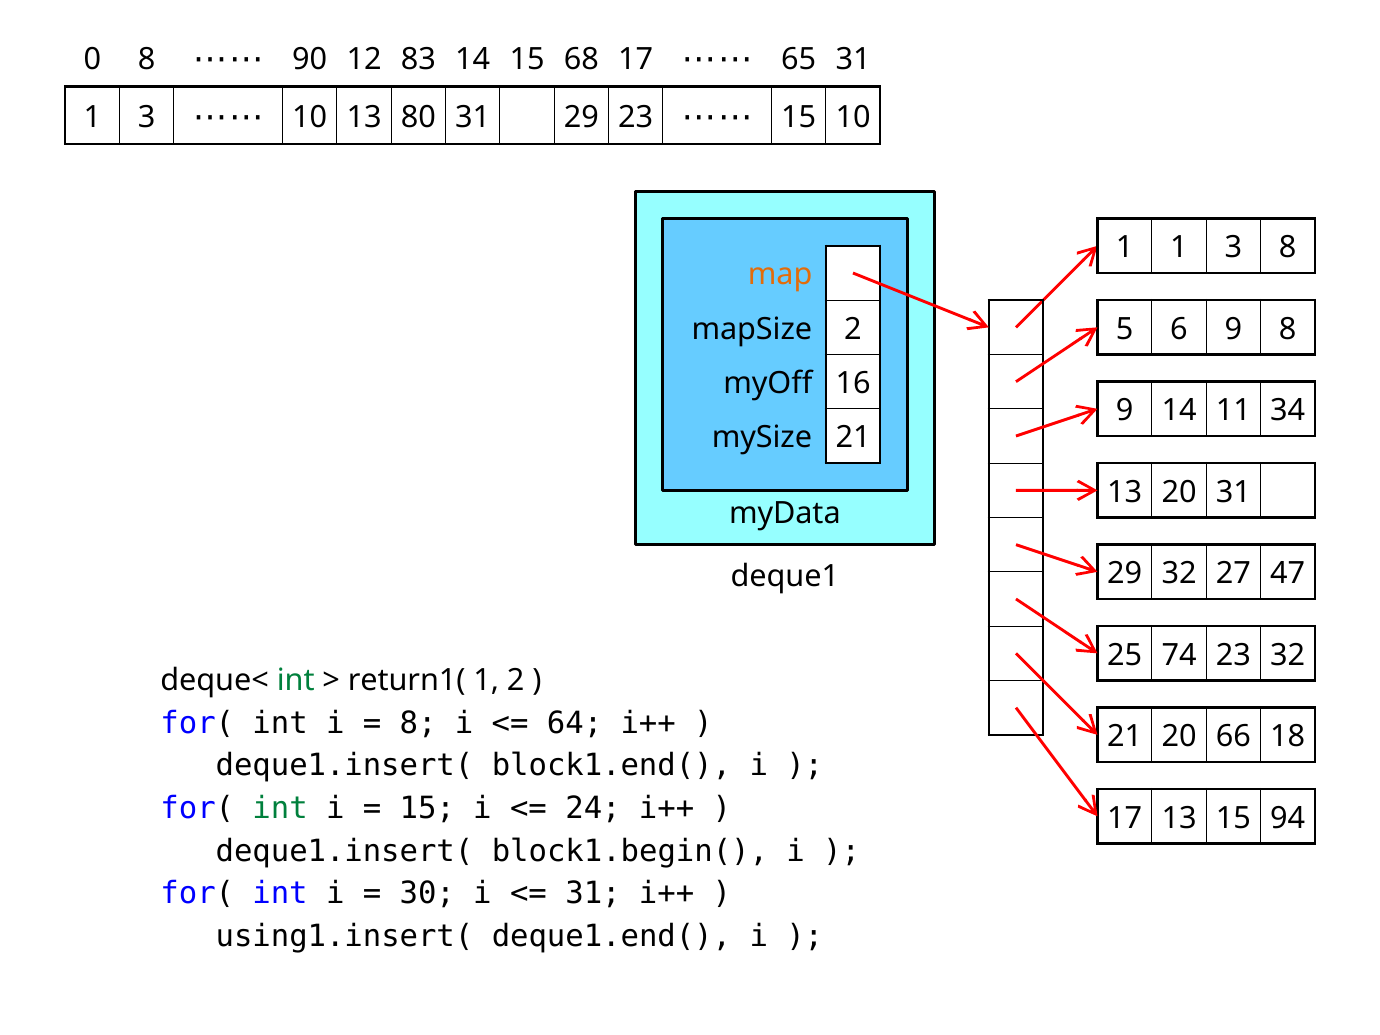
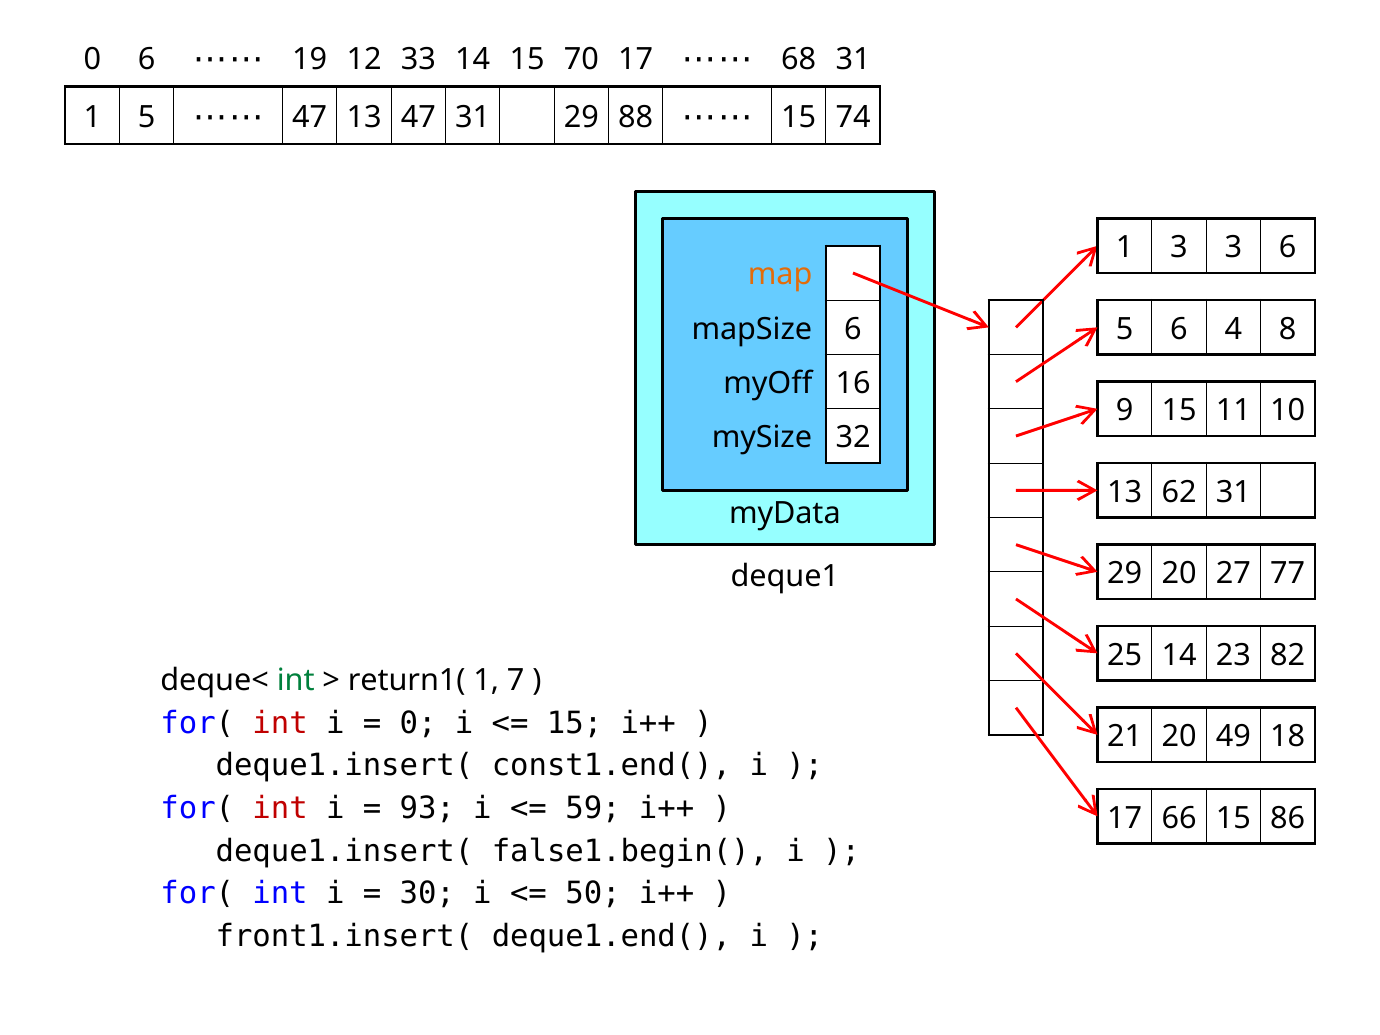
0 8: 8 -> 6 (147, 59)
90: 90 -> 19 (310, 59)
83: 83 -> 33 (418, 59)
68: 68 -> 70 (581, 59)
65: 65 -> 68 (799, 59)
3: 3 -> 5 (147, 117)
10: 10 -> 47 (310, 117)
13 80: 80 -> 47 (418, 117)
29 23: 23 -> 88 (636, 117)
15 10: 10 -> 74 (853, 117)
1 1: 1 -> 3 (1179, 248)
3 8: 8 -> 6 (1288, 248)
mapSize 2: 2 -> 6 (853, 329)
6 9: 9 -> 4 (1233, 329)
9 14: 14 -> 15 (1179, 411)
34: 34 -> 10 (1288, 411)
mySize 21: 21 -> 32 (853, 438)
13 20: 20 -> 62 (1179, 492)
29 32: 32 -> 20 (1179, 574)
47: 47 -> 77 (1288, 574)
25 74: 74 -> 14 (1179, 655)
23 32: 32 -> 82 (1288, 655)
1 2: 2 -> 7 (516, 681)
int colour: black -> red (280, 723)
8: 8 -> 0 (418, 723)
64: 64 -> 15 (575, 723)
66: 66 -> 49 (1233, 737)
block1.end(: block1.end( -> const1.end( (611, 766)
int colour: green -> red (280, 808)
15: 15 -> 93 (427, 808)
24: 24 -> 59 (593, 808)
17 13: 13 -> 66 (1179, 818)
94: 94 -> 86 (1288, 818)
block1.begin(: block1.begin( -> false1.begin( (630, 851)
31: 31 -> 50 (593, 893)
using1.insert(: using1.insert( -> front1.insert( (345, 936)
